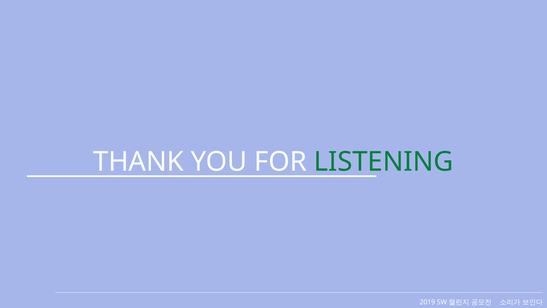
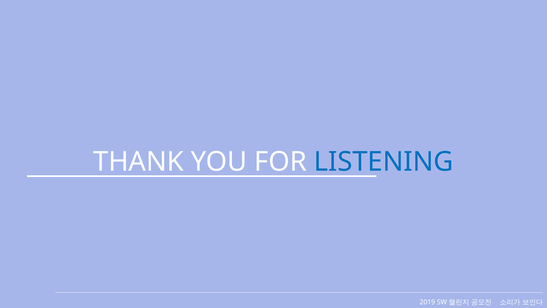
LISTENING colour: green -> blue (384, 161)
